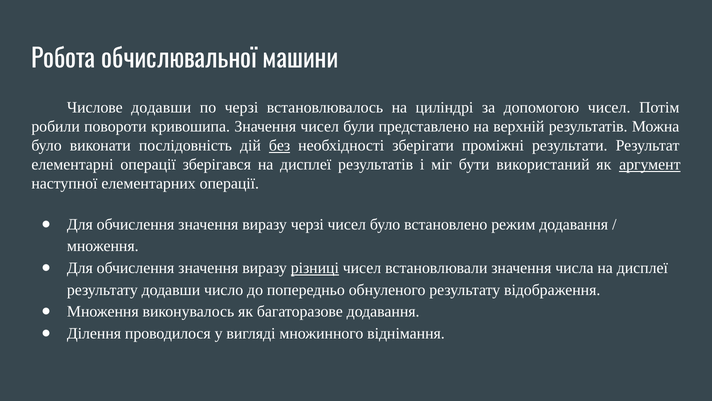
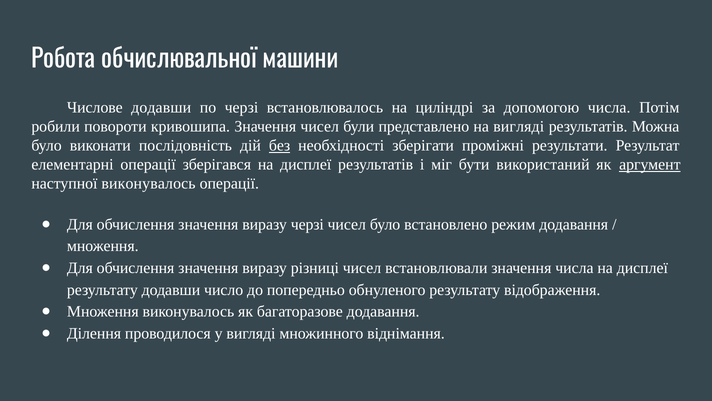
допомогою чисел: чисел -> числа (609, 107)
на верхній: верхній -> вигляді (519, 126)
наступної елементарних: елементарних -> виконувалось (149, 183)
різниці underline: present -> none (315, 268)
